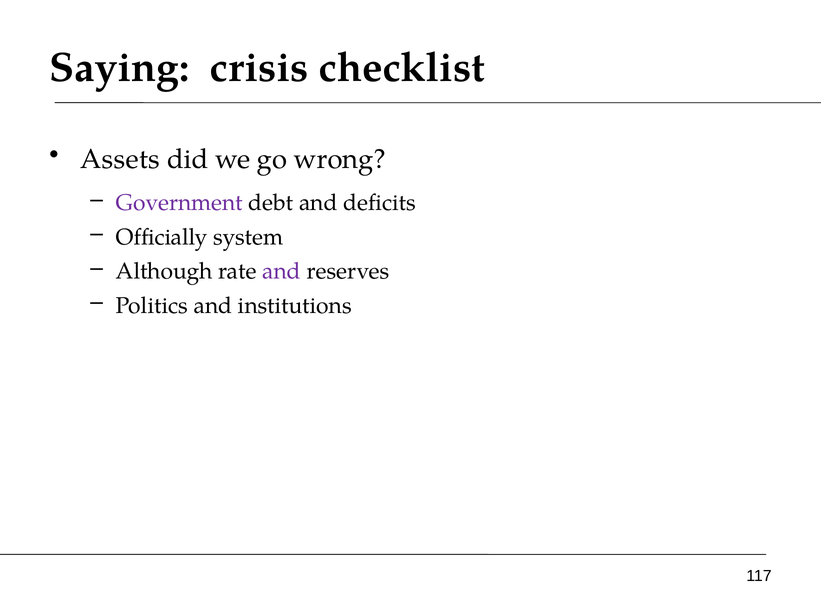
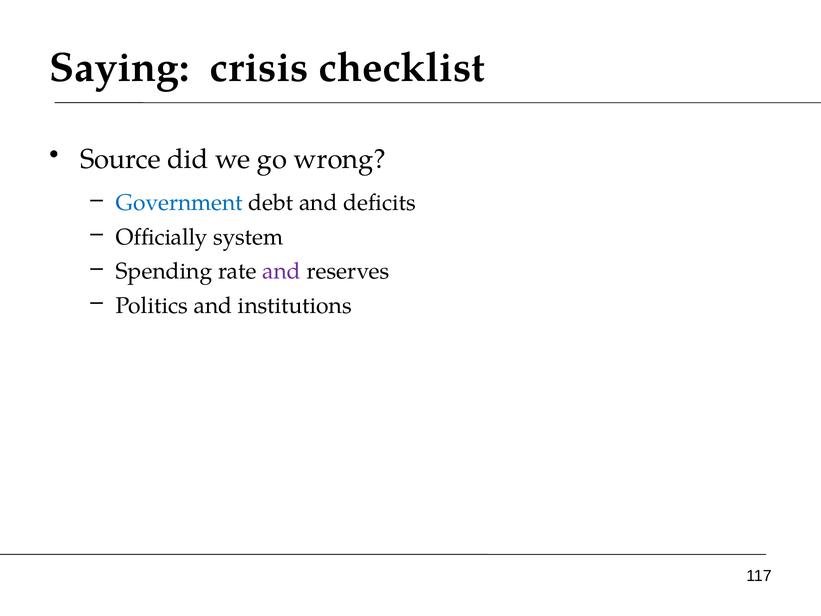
Assets: Assets -> Source (120, 159)
Government colour: purple -> blue (179, 203)
Although: Although -> Spending (164, 271)
